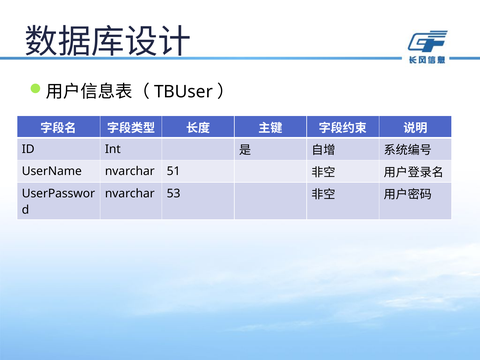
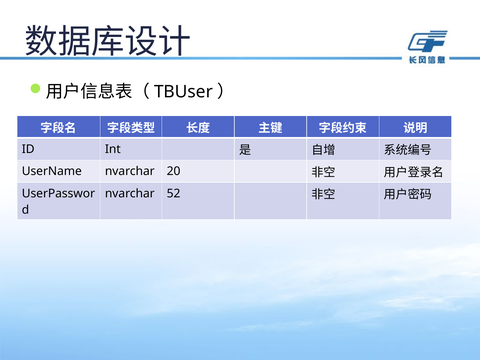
51: 51 -> 20 (174, 171)
53: 53 -> 52 (174, 194)
